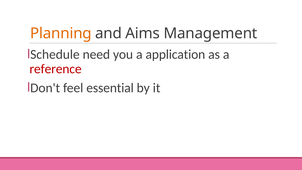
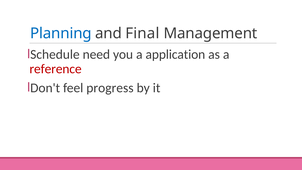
Planning colour: orange -> blue (61, 33)
Aims: Aims -> Final (142, 33)
essential: essential -> progress (110, 88)
